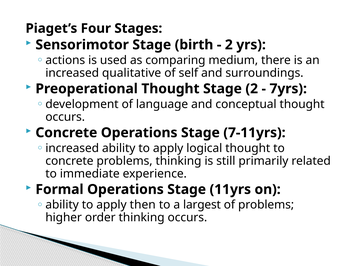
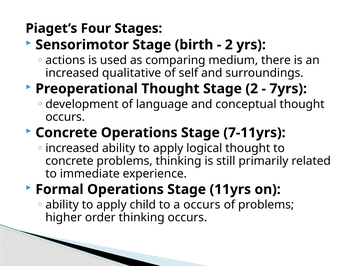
then: then -> child (143, 205)
a largest: largest -> occurs (202, 205)
